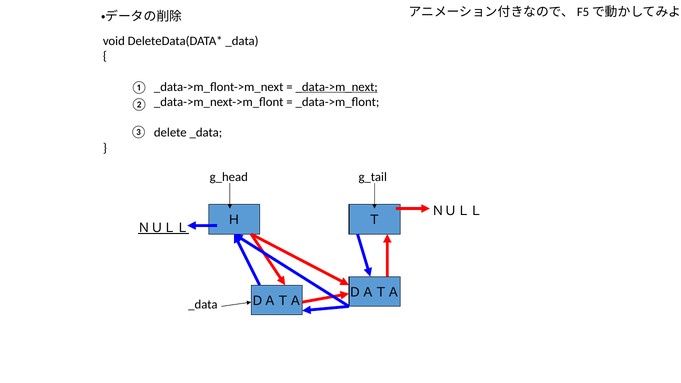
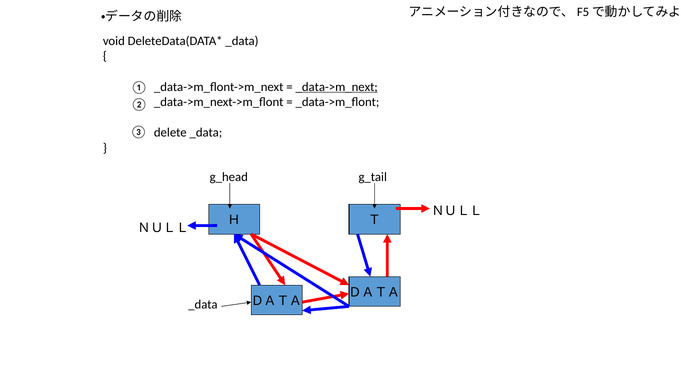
ＮＵＬＬ underline: present -> none (163, 228)
